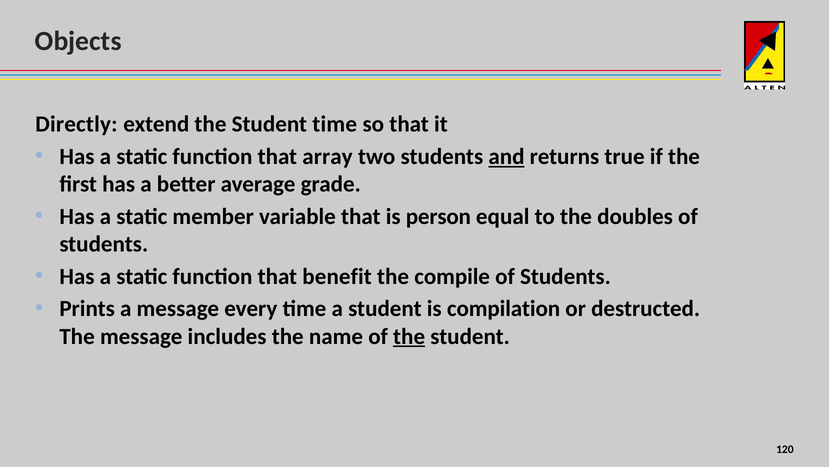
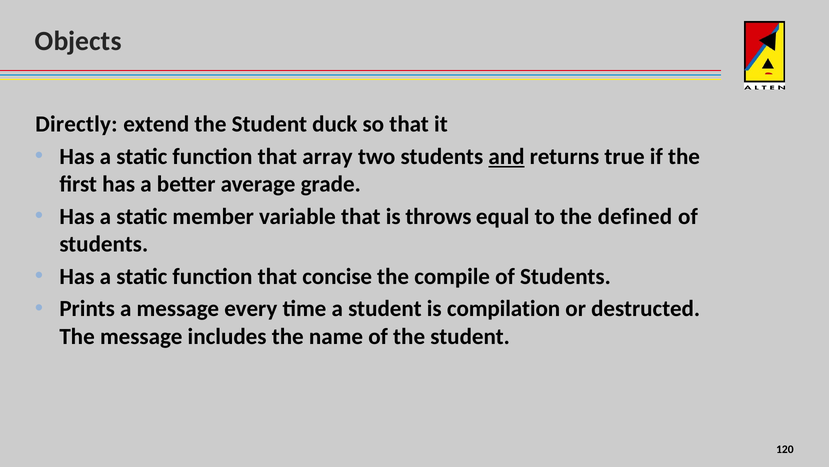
Student time: time -> duck (335, 124)
person: person -> throws (438, 216)
doubles: doubles -> defined (635, 216)
benefit: benefit -> concise (337, 276)
the underline: present -> none (409, 336)
